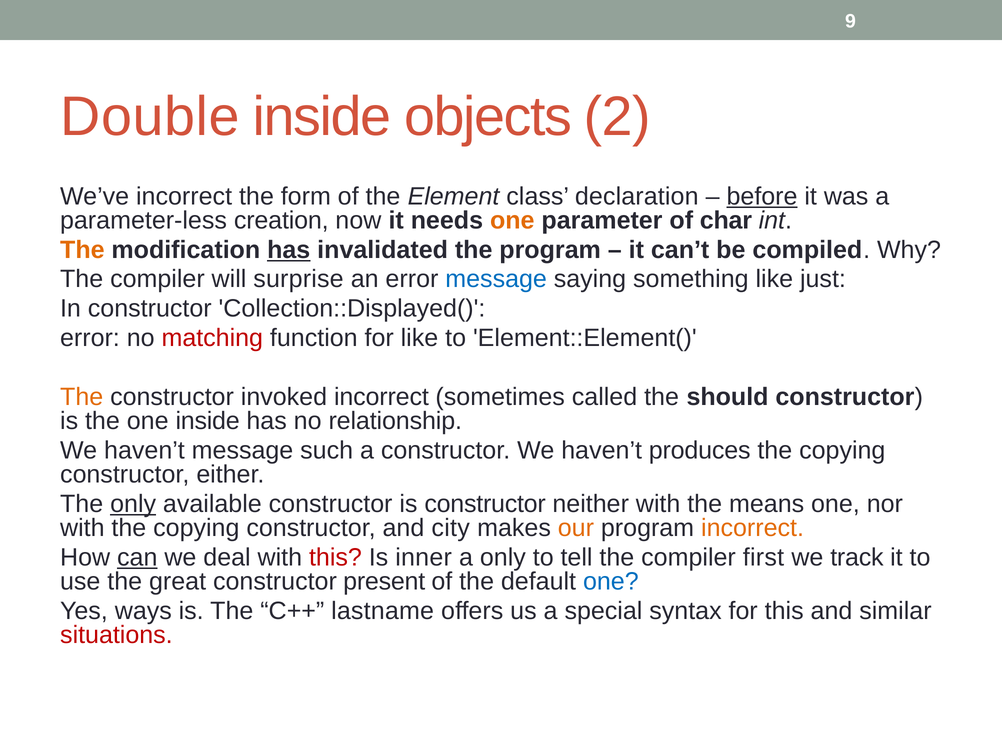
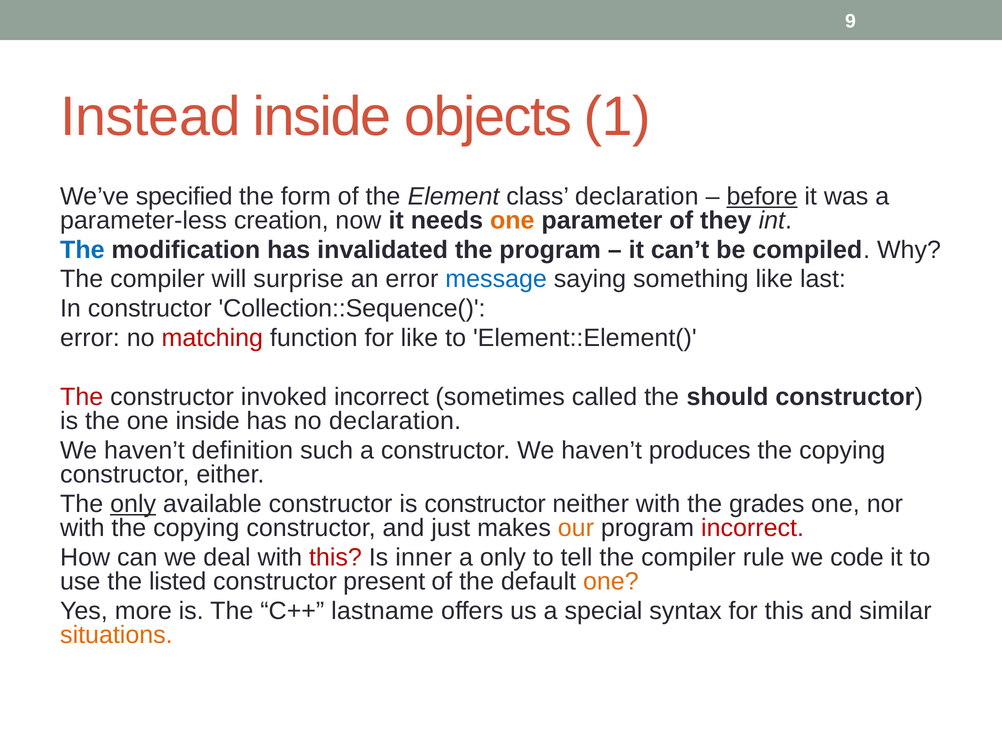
Double: Double -> Instead (150, 117)
2: 2 -> 1 (617, 117)
We’ve incorrect: incorrect -> specified (184, 196)
char: char -> they (726, 220)
The colour: orange -> blue (82, 250)
has underline: present -> none (289, 250)
just: just -> last (823, 279)
Collection::Displayed(: Collection::Displayed( -> Collection::Sequence( (352, 308)
The colour: orange -> red (82, 397)
no relationship: relationship -> declaration (395, 421)
haven’t message: message -> definition (242, 450)
means: means -> grades (767, 503)
city: city -> just (451, 528)
incorrect colour: orange -> red (753, 528)
can underline: present -> none (137, 557)
first: first -> rule (764, 557)
track: track -> code (857, 557)
great: great -> listed (178, 581)
one colour: blue -> orange (611, 581)
ways: ways -> more (143, 610)
situations colour: red -> orange (116, 634)
